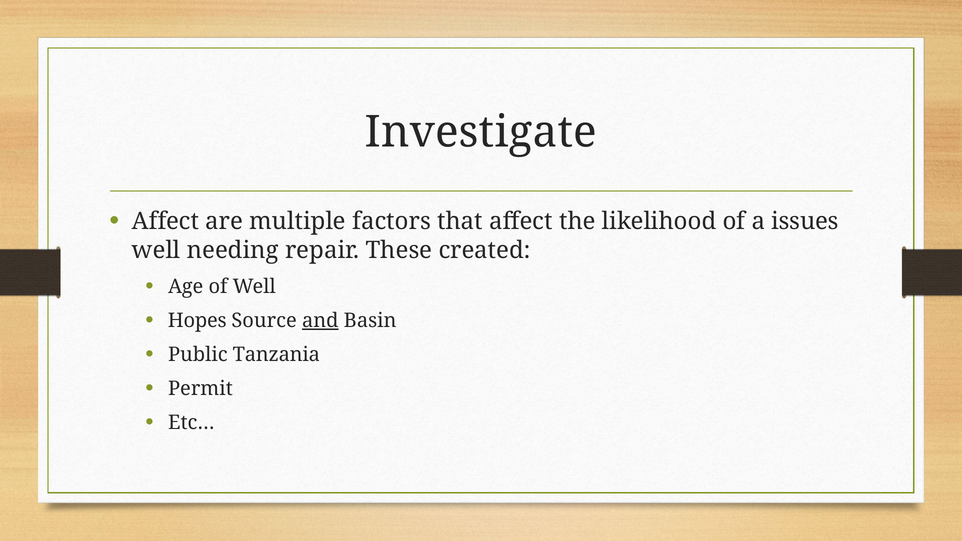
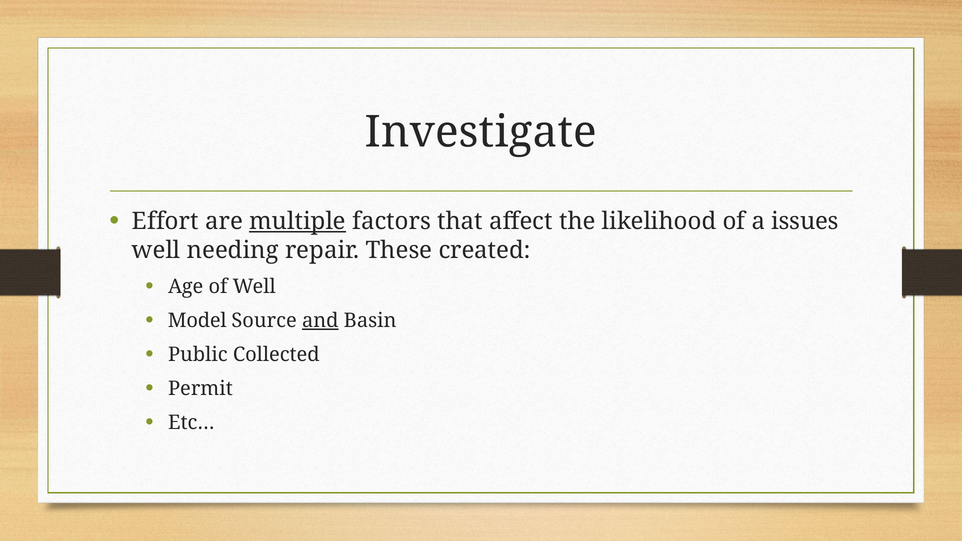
Affect: Affect -> Effort (165, 221)
multiple underline: none -> present (298, 221)
Hopes: Hopes -> Model (197, 321)
Tanzania: Tanzania -> Collected (276, 355)
